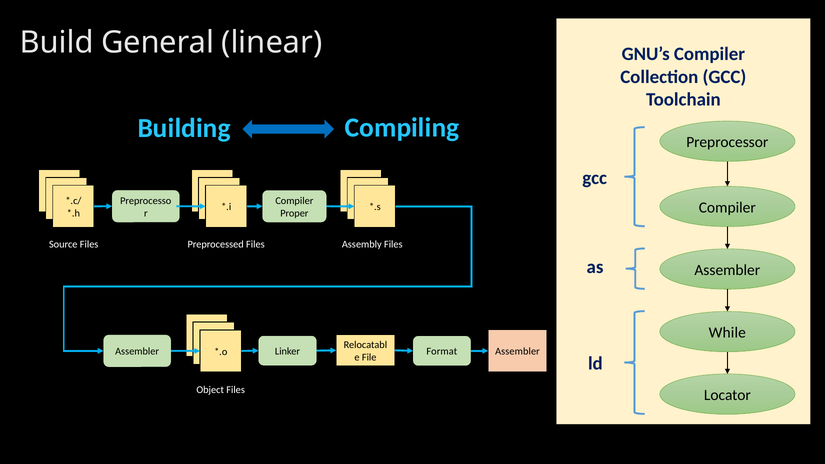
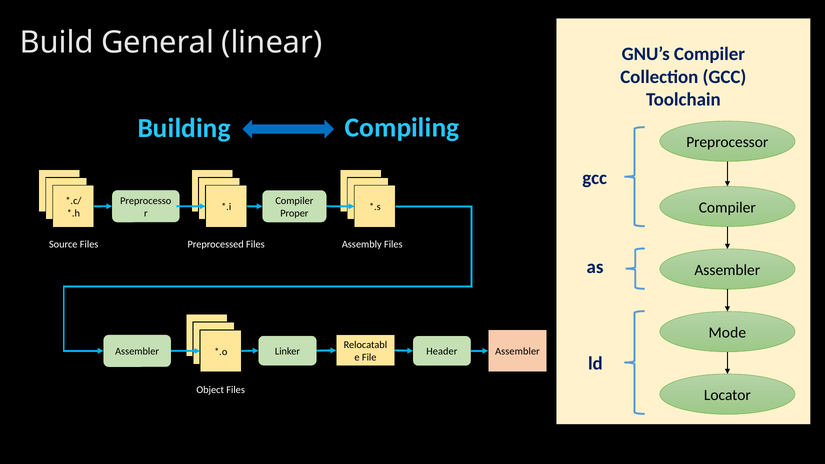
While: While -> Mode (727, 333)
Format: Format -> Header (442, 352)
